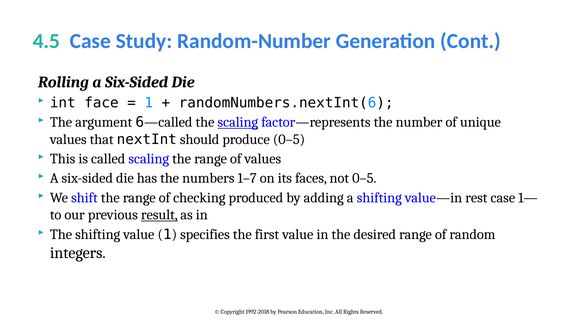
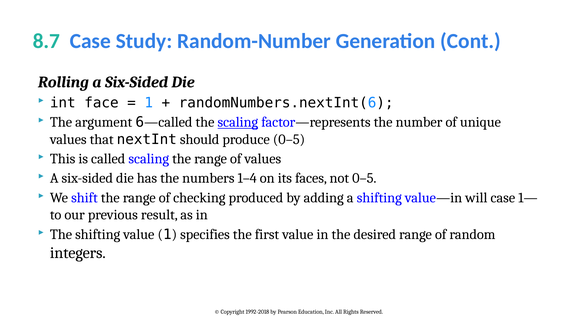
4.5: 4.5 -> 8.7 (46, 41)
1–7: 1–7 -> 1–4 (247, 178)
rest: rest -> will (476, 198)
result underline: present -> none (159, 215)
